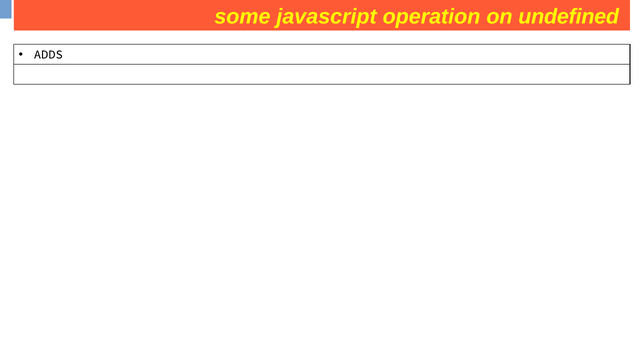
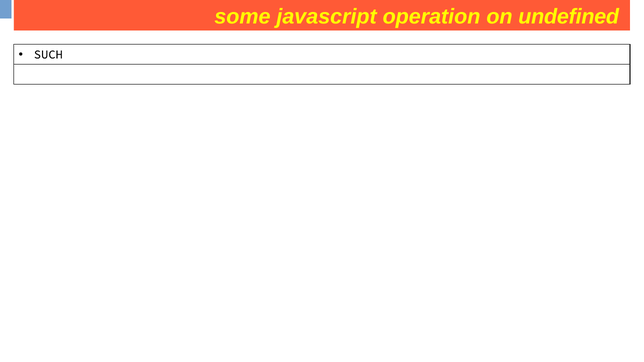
ADDS: ADDS -> SUCH (48, 55)
